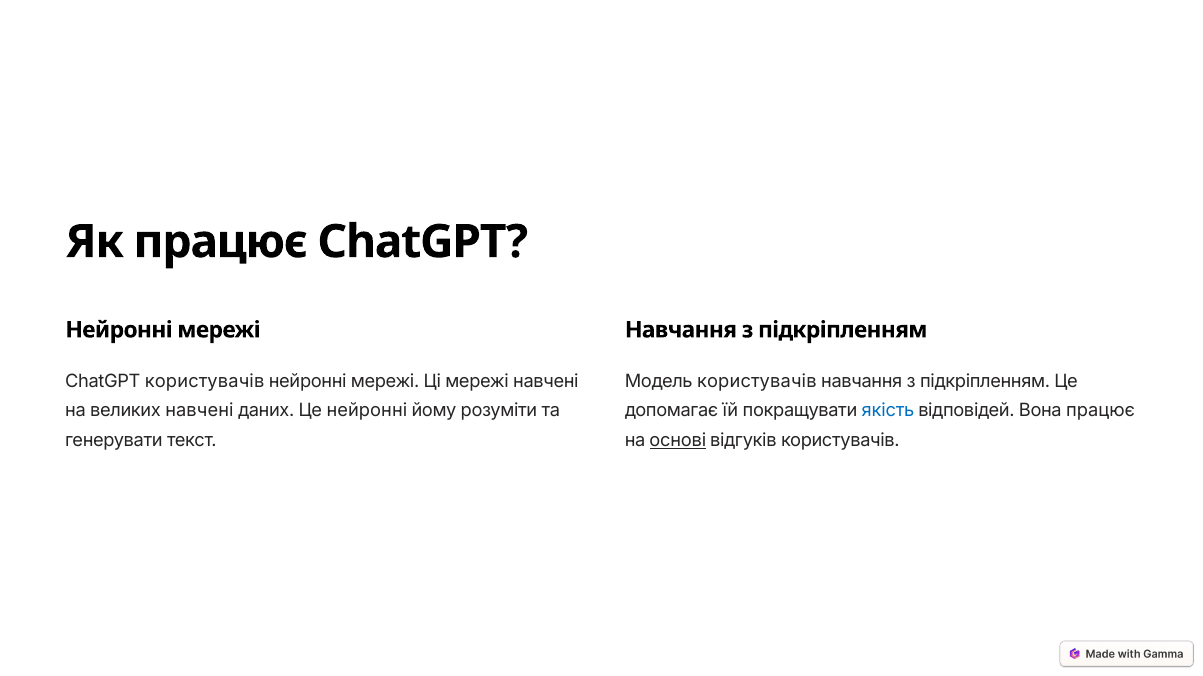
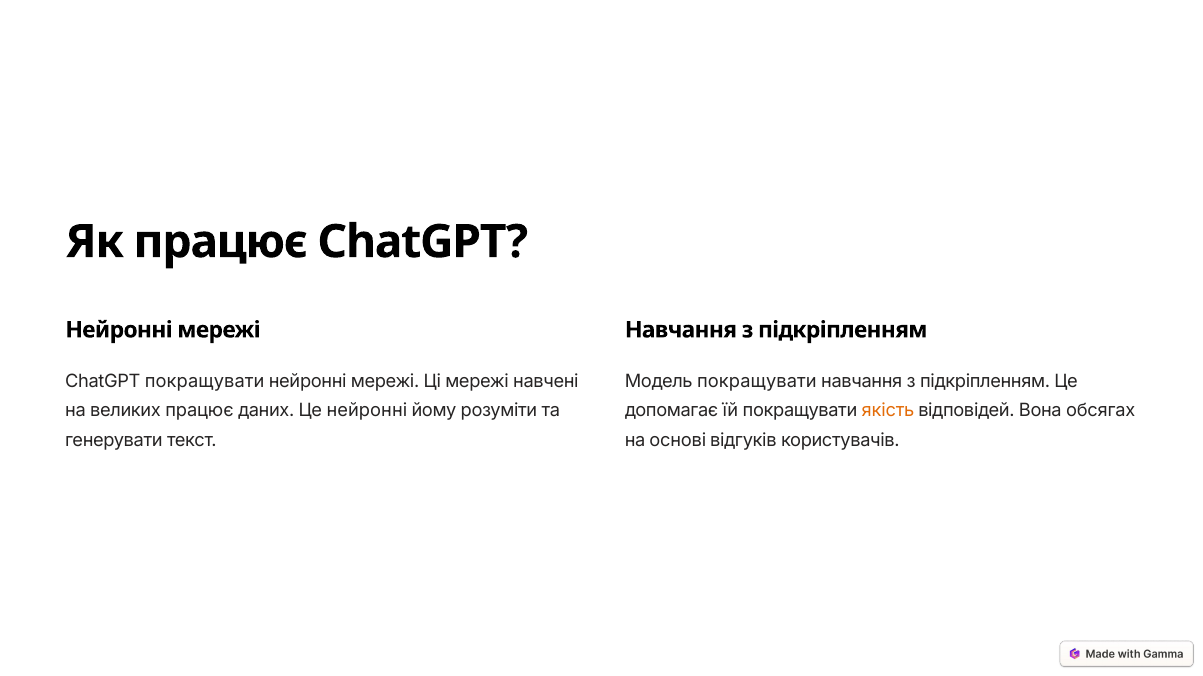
ChatGPT користувачів: користувачів -> покращувати (205, 382)
Модель користувачів: користувачів -> покращувати (757, 382)
великих навчені: навчені -> працює (200, 411)
якість colour: blue -> orange (888, 411)
Вона працює: працює -> обсягах (1101, 411)
основі underline: present -> none (678, 441)
